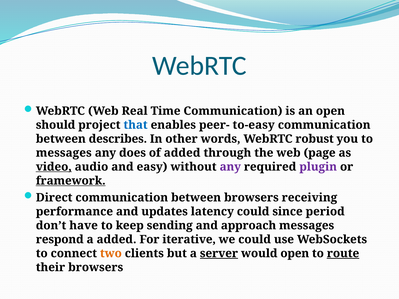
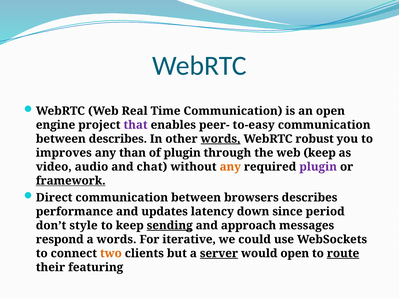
should: should -> engine (56, 125)
that colour: blue -> purple (136, 125)
words underline: none -> present (221, 139)
messages: messages -> improves (64, 153)
does: does -> than (133, 153)
of added: added -> plugin (182, 153)
web page: page -> keep (320, 153)
video underline: present -> none (54, 167)
easy: easy -> chat (152, 167)
any colour: purple -> orange (230, 167)
browsers receiving: receiving -> describes (310, 198)
latency could: could -> down (253, 212)
have: have -> style (84, 226)
sending underline: none -> present (170, 226)
a added: added -> words (117, 240)
their browsers: browsers -> featuring (96, 268)
